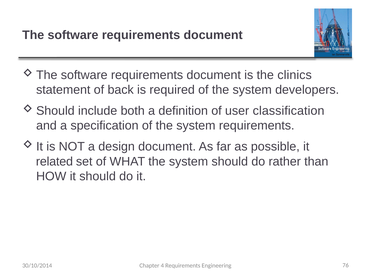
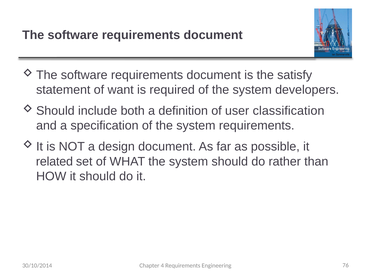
clinics: clinics -> satisfy (295, 75)
back: back -> want (121, 90)
